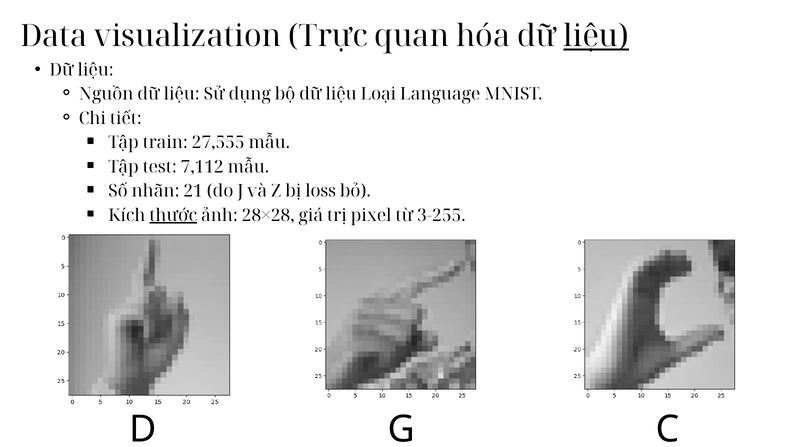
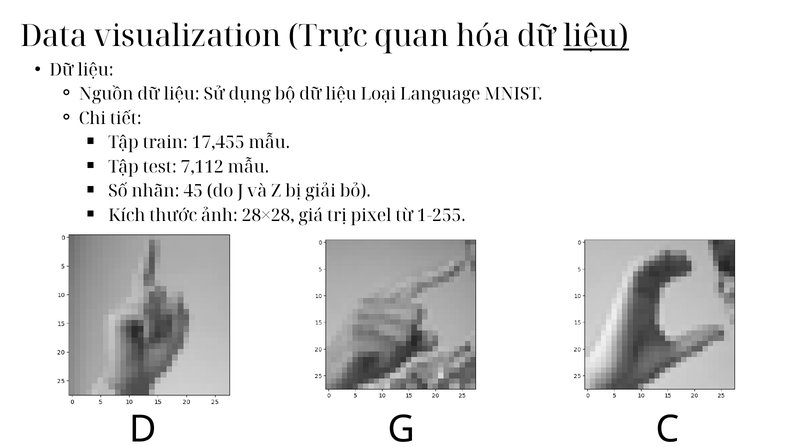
27,555: 27,555 -> 17,455 (218, 142)
21: 21 -> 45 (193, 191)
loss: loss -> giải (321, 191)
thước underline: present -> none (173, 215)
3-255: 3-255 -> 1-255 (441, 215)
